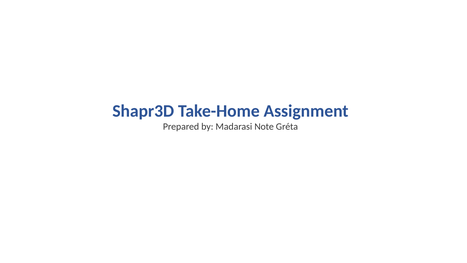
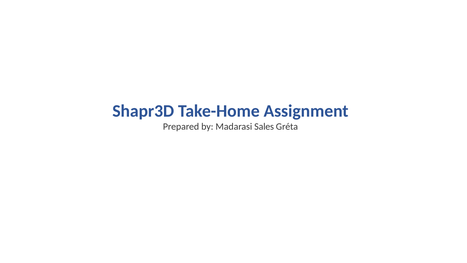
Note: Note -> Sales (264, 127)
